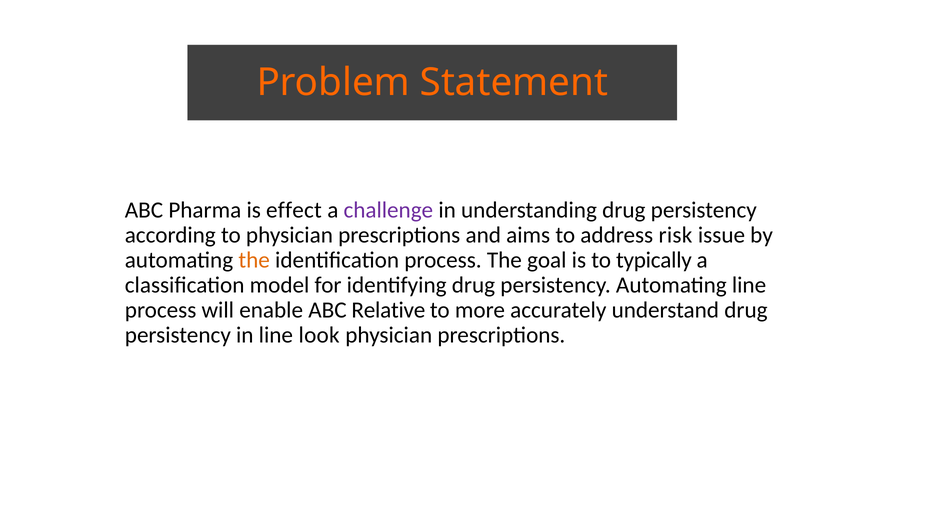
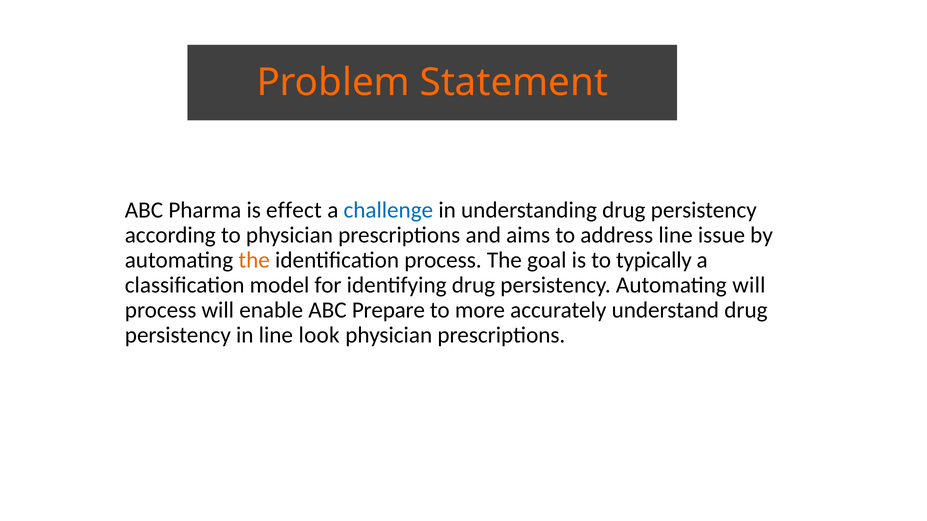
challenge colour: purple -> blue (388, 210)
address risk: risk -> line (676, 235)
Automating line: line -> will (749, 285)
Relative: Relative -> Prepare (388, 310)
